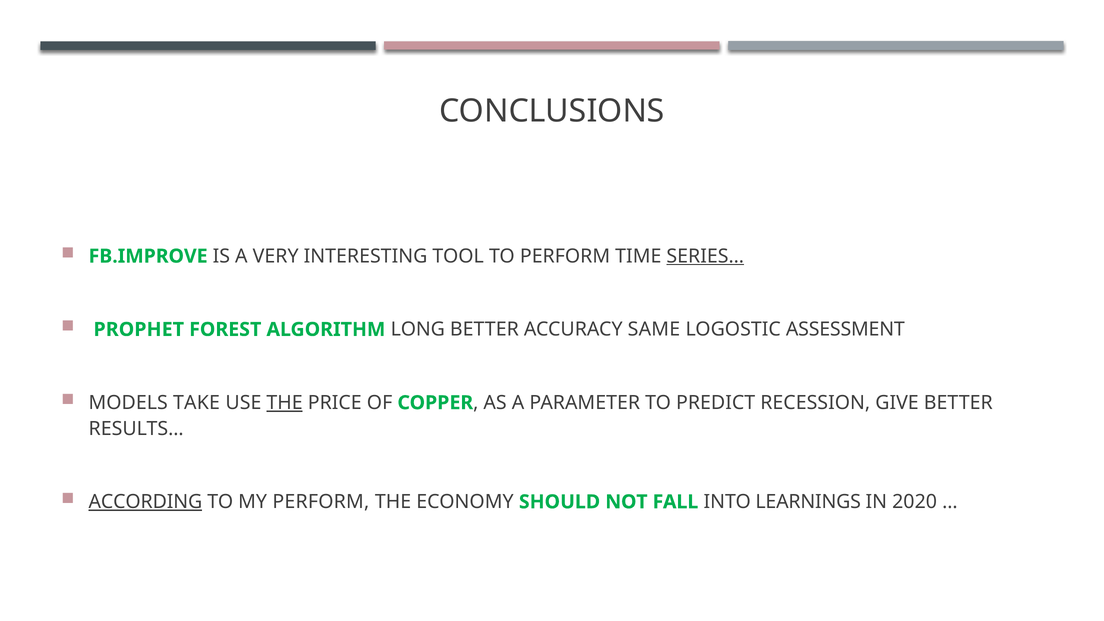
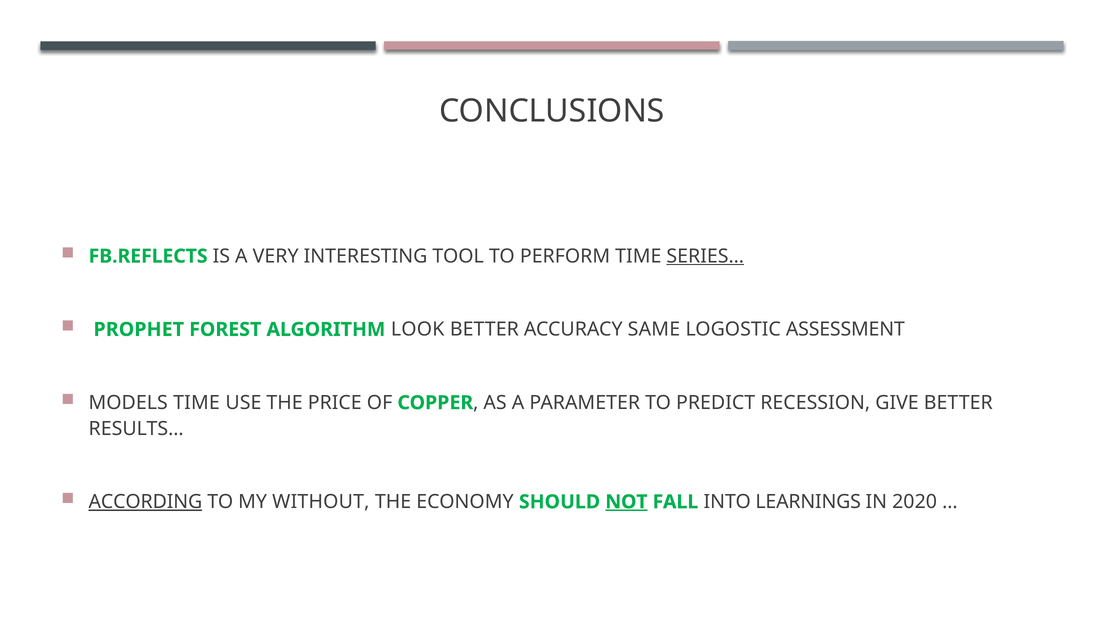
FB.IMPROVE: FB.IMPROVE -> FB.REFLECTS (148, 256)
LONG: LONG -> LOOK (418, 329)
MODELS TAKE: TAKE -> TIME (196, 403)
THE underline: present -> none (285, 403)
MY PERFORM: PERFORM -> WITHOUT (321, 502)
NOT underline: none -> present (626, 502)
